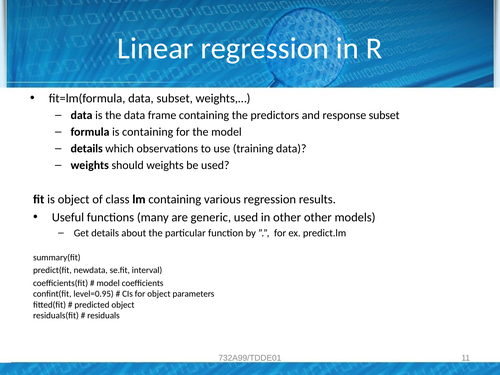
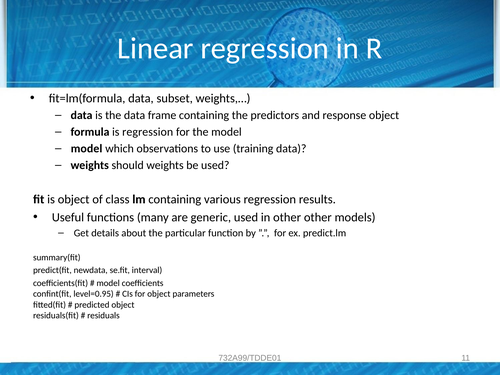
response subset: subset -> object (384, 115)
is containing: containing -> regression (148, 132)
details: details -> model (87, 149)
